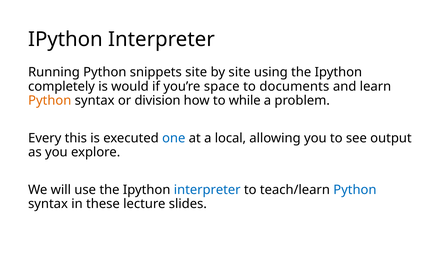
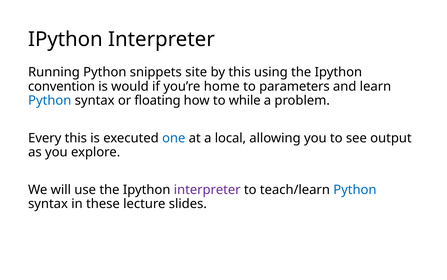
by site: site -> this (240, 72)
completely: completely -> convention (62, 86)
space: space -> home (222, 86)
documents: documents -> parameters (294, 86)
Python colour: orange -> blue (50, 100)
division: division -> floating (158, 100)
interpreter colour: blue -> purple (207, 189)
